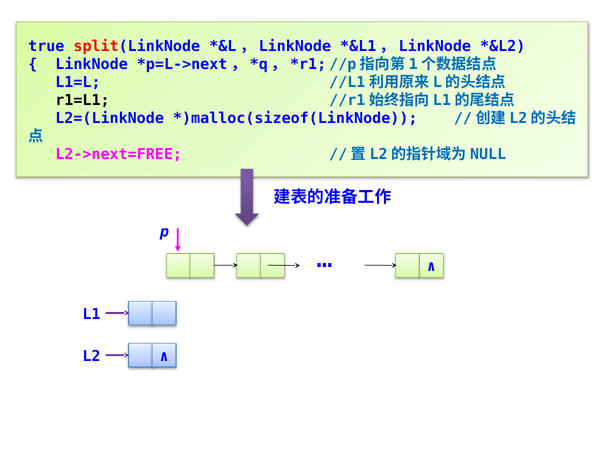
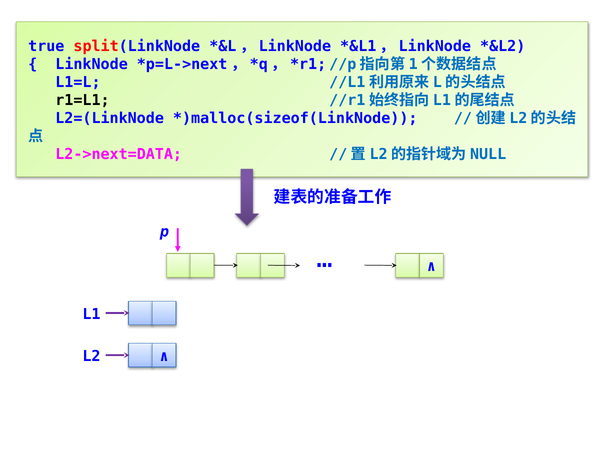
L2->next=FREE: L2->next=FREE -> L2->next=DATA (119, 155)
